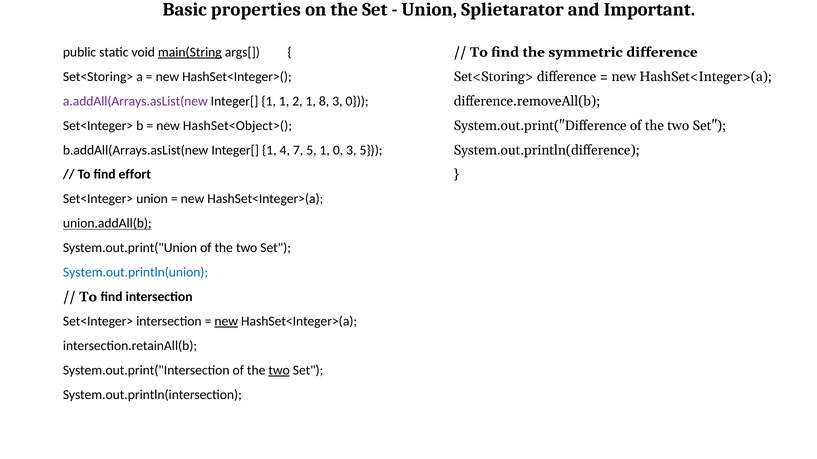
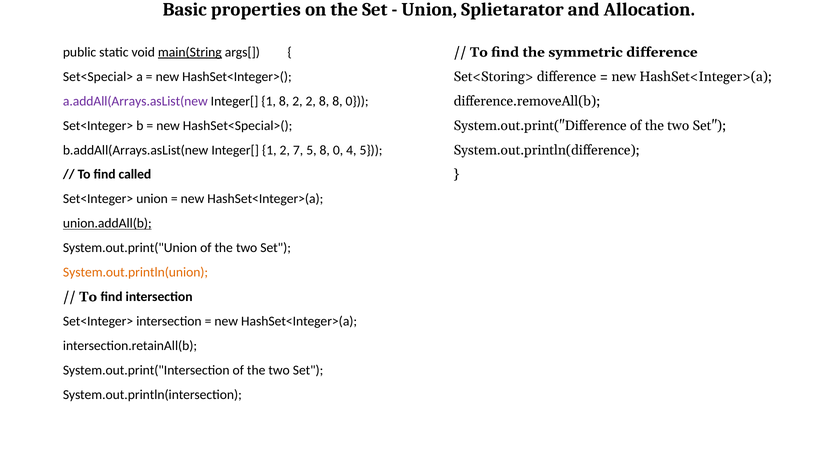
Important: Important -> Allocation (649, 10)
Set<Storing>: Set<Storing> -> Set<Special> (98, 77)
1 1: 1 -> 8 (284, 101)
2 1: 1 -> 2 (311, 101)
8 3: 3 -> 8 (337, 101)
HashSet<Object>(: HashSet<Object>( -> HashSet<Special>( (238, 126)
1 4: 4 -> 2 (285, 150)
5 1: 1 -> 8 (325, 150)
0 3: 3 -> 4 (351, 150)
effort: effort -> called (135, 175)
System.out.println(union colour: blue -> orange (136, 273)
new underline: present -> none (226, 322)
two underline: present -> none (279, 371)
